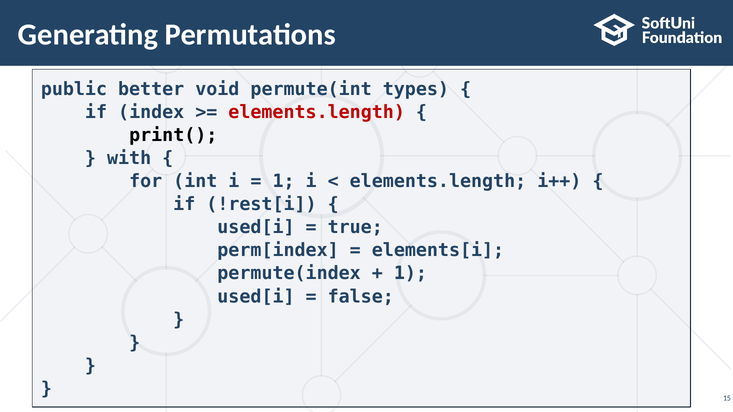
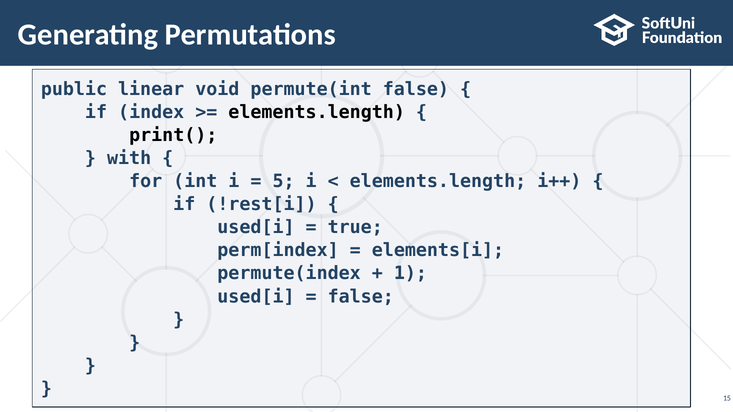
better: better -> linear (151, 89)
permute(int types: types -> false (416, 89)
elements.length colour: red -> black (317, 112)
1: 1 -> 5 (284, 181)
